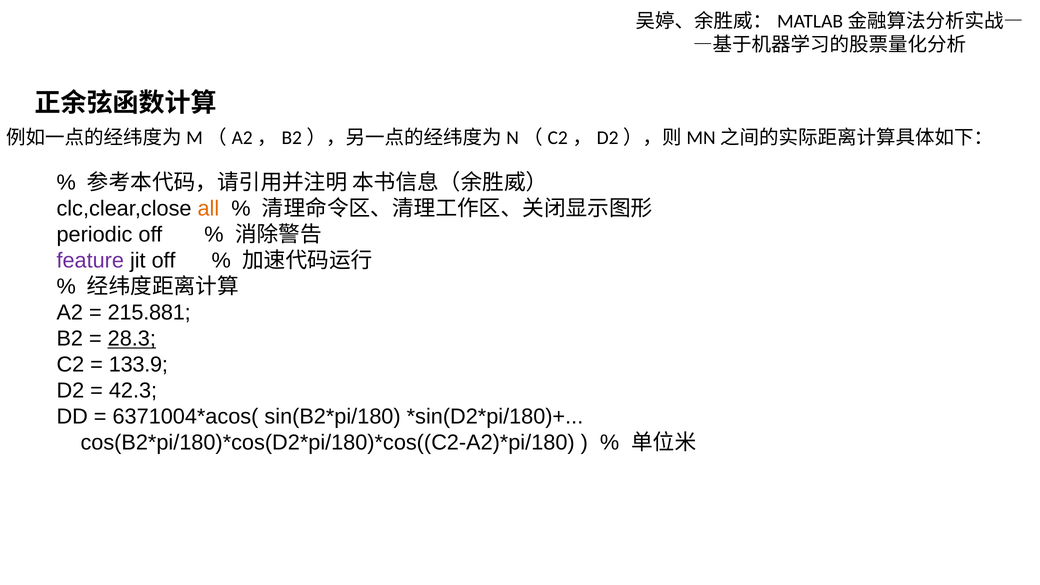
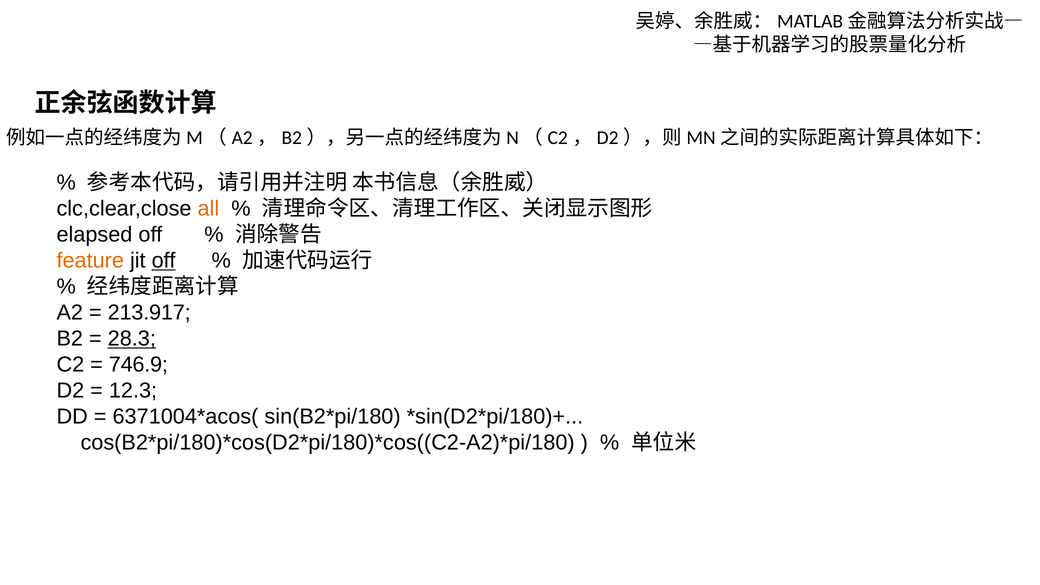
periodic: periodic -> elapsed (94, 235)
feature colour: purple -> orange (90, 261)
off underline: none -> present (164, 261)
215.881: 215.881 -> 213.917 (149, 313)
133.9: 133.9 -> 746.9 (138, 365)
42.3: 42.3 -> 12.3 (133, 391)
